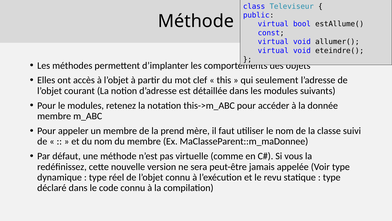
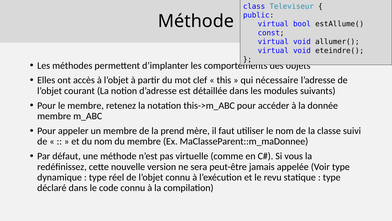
seulement: seulement -> nécessaire (277, 80)
le modules: modules -> membre (86, 105)
